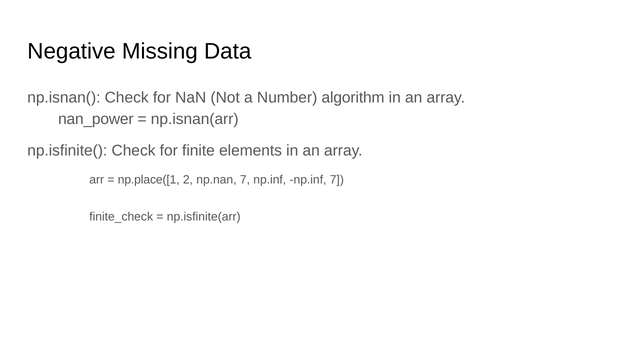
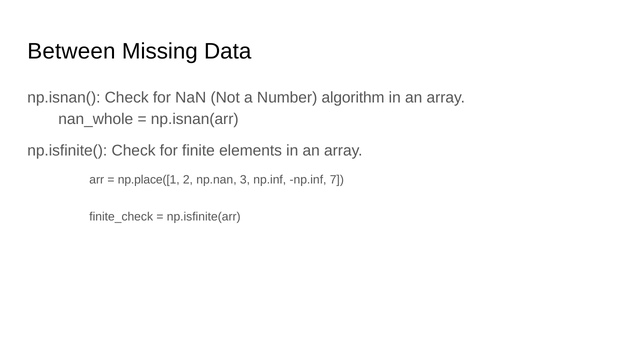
Negative: Negative -> Between (71, 51)
nan_power: nan_power -> nan_whole (96, 119)
np.nan 7: 7 -> 3 (245, 179)
